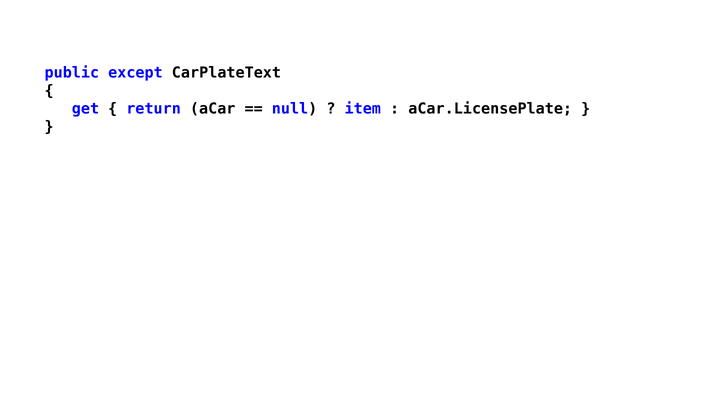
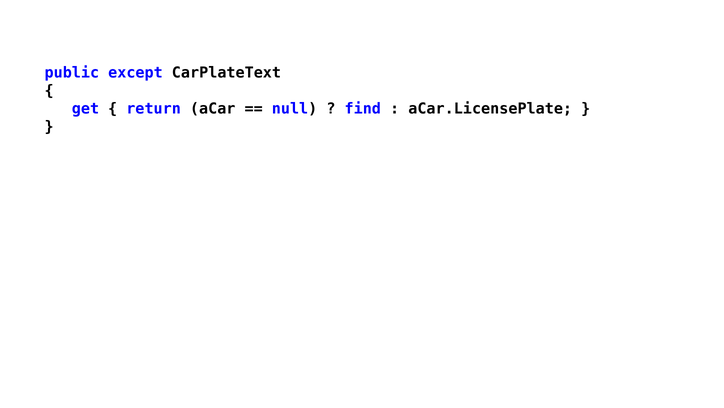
item: item -> find (363, 109)
